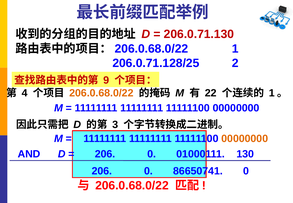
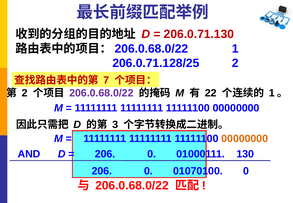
9: 9 -> 7 (106, 80)
4: 4 -> 2 (25, 93)
206.0.68.0/22 colour: orange -> purple (101, 93)
86650741: 86650741 -> 01070100 (198, 171)
